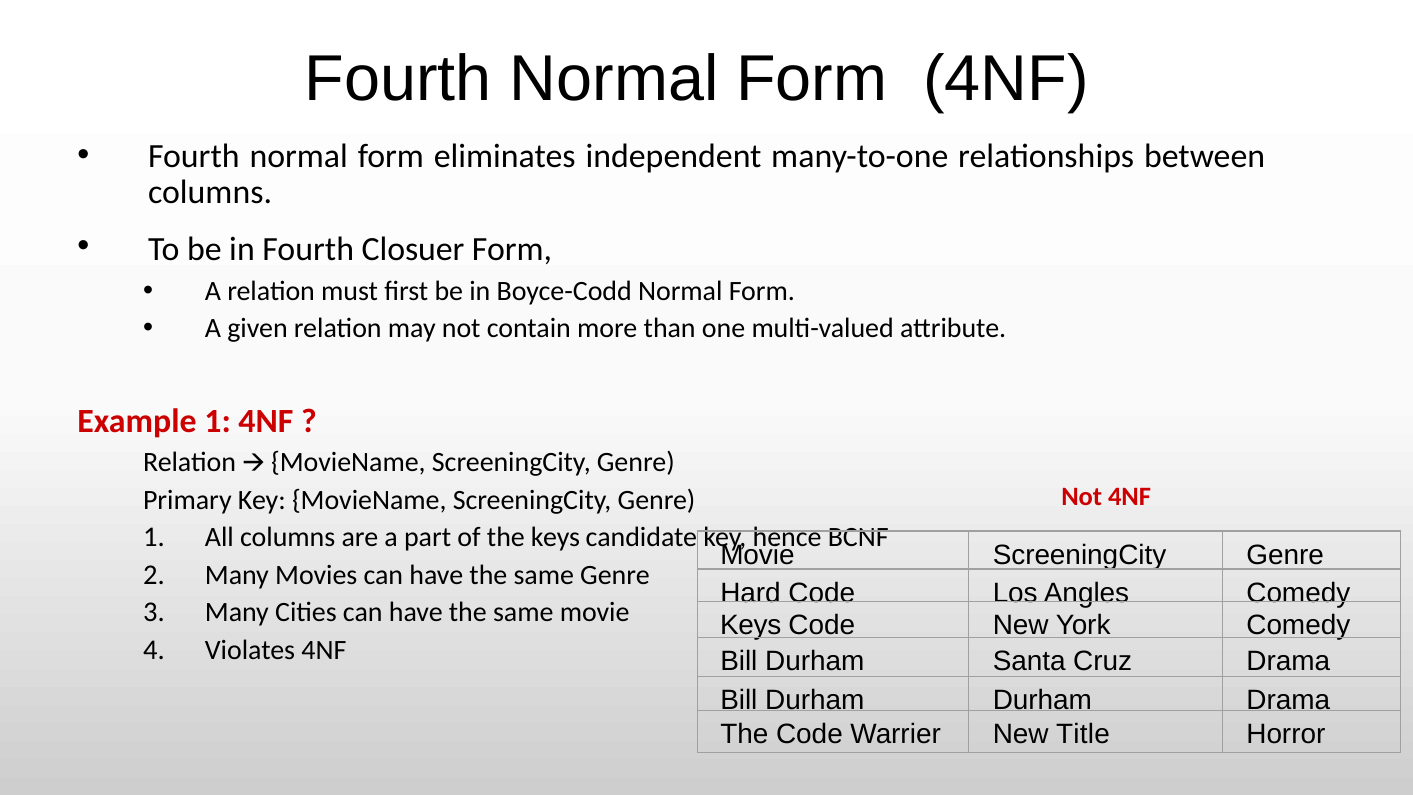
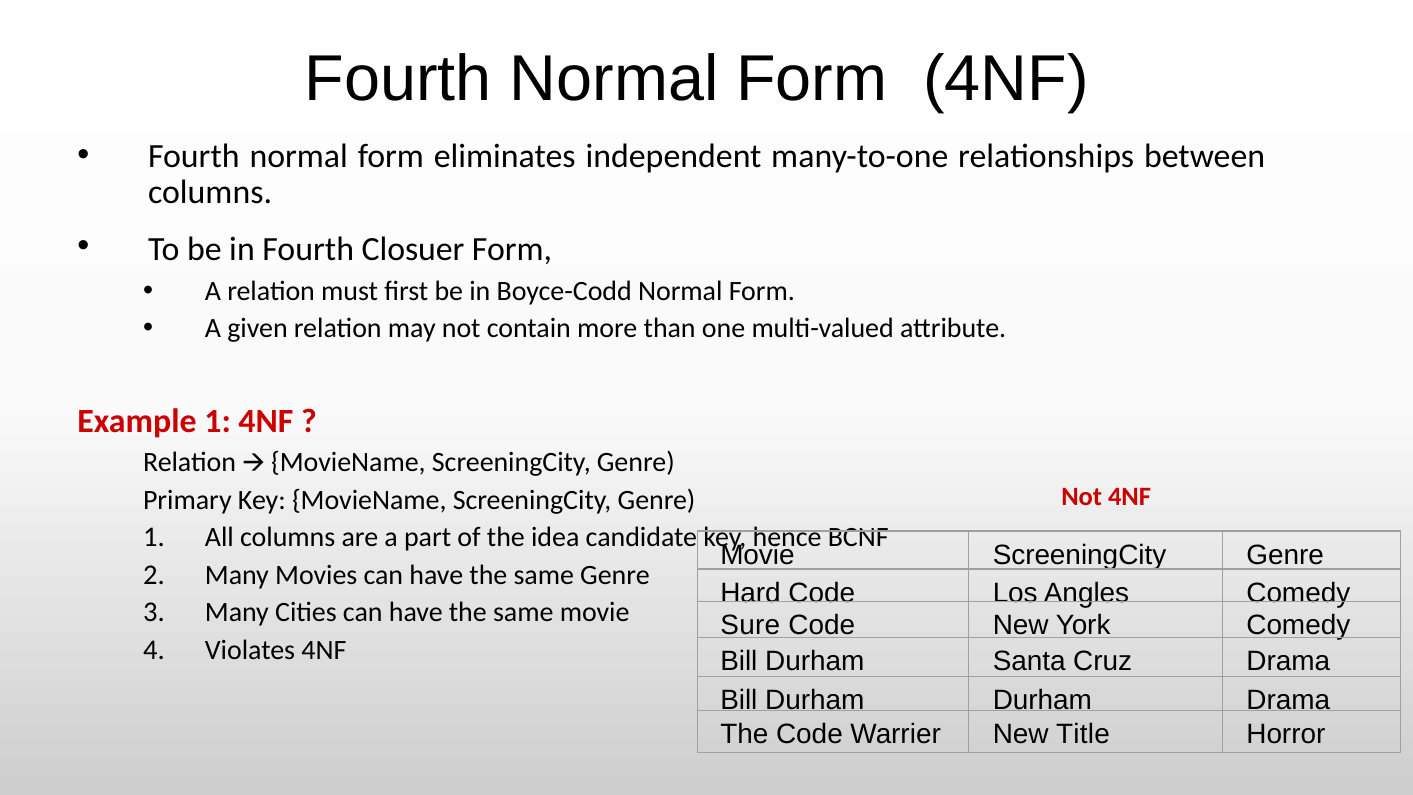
the keys: keys -> idea (555, 537)
Keys: Keys -> Sure (750, 625)
